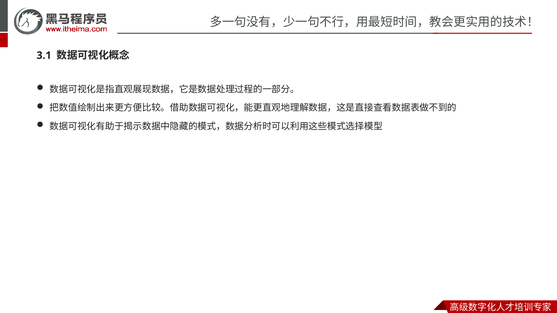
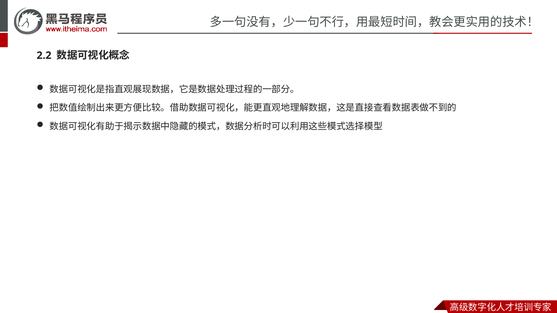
3.1: 3.1 -> 2.2 (44, 55)
